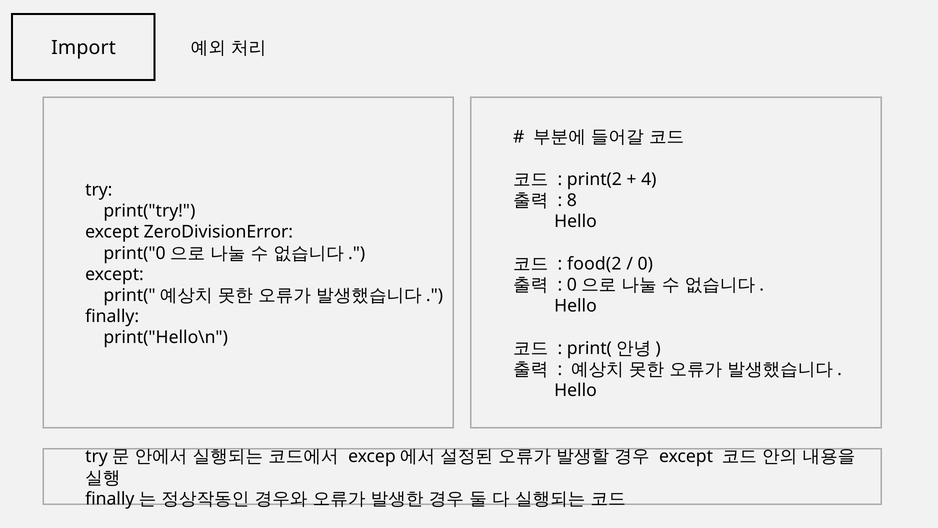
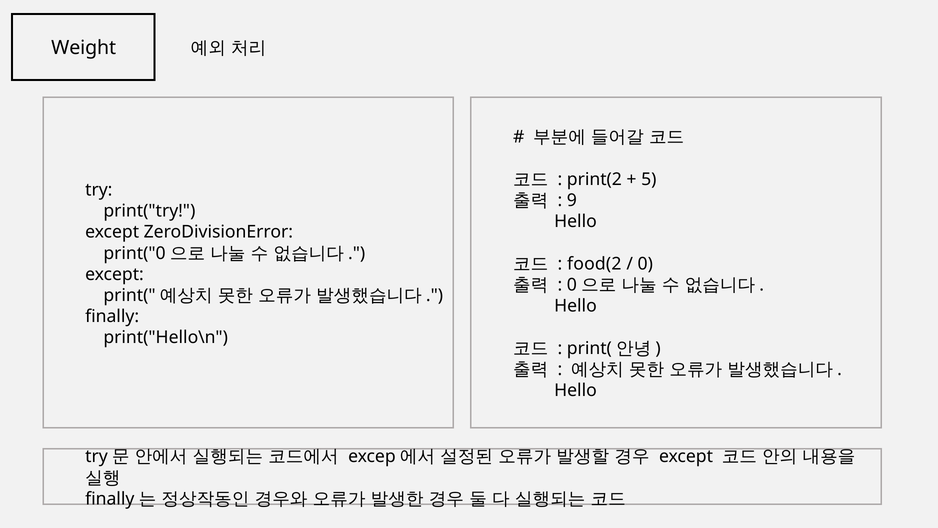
Import: Import -> Weight (84, 48)
4: 4 -> 5 (649, 179)
8: 8 -> 9 (572, 200)
